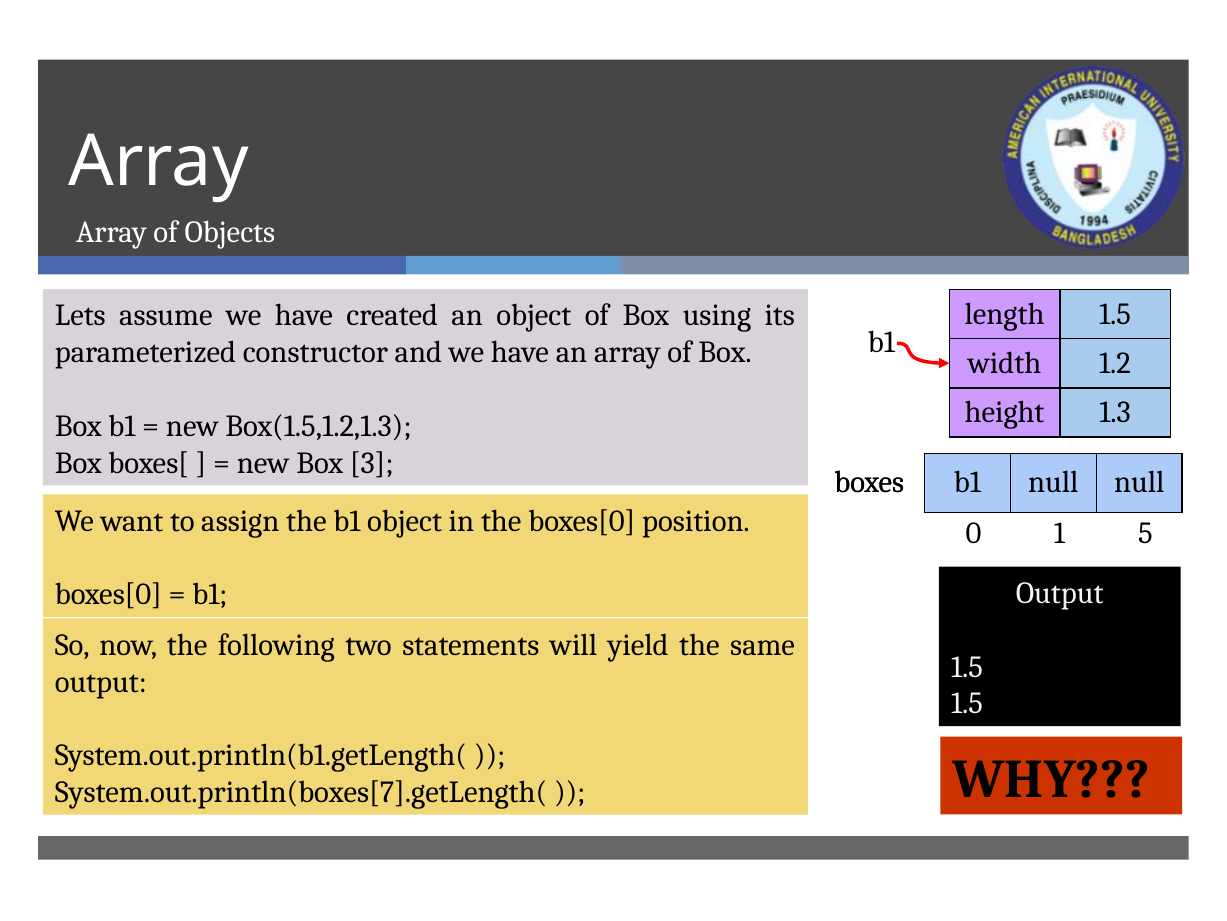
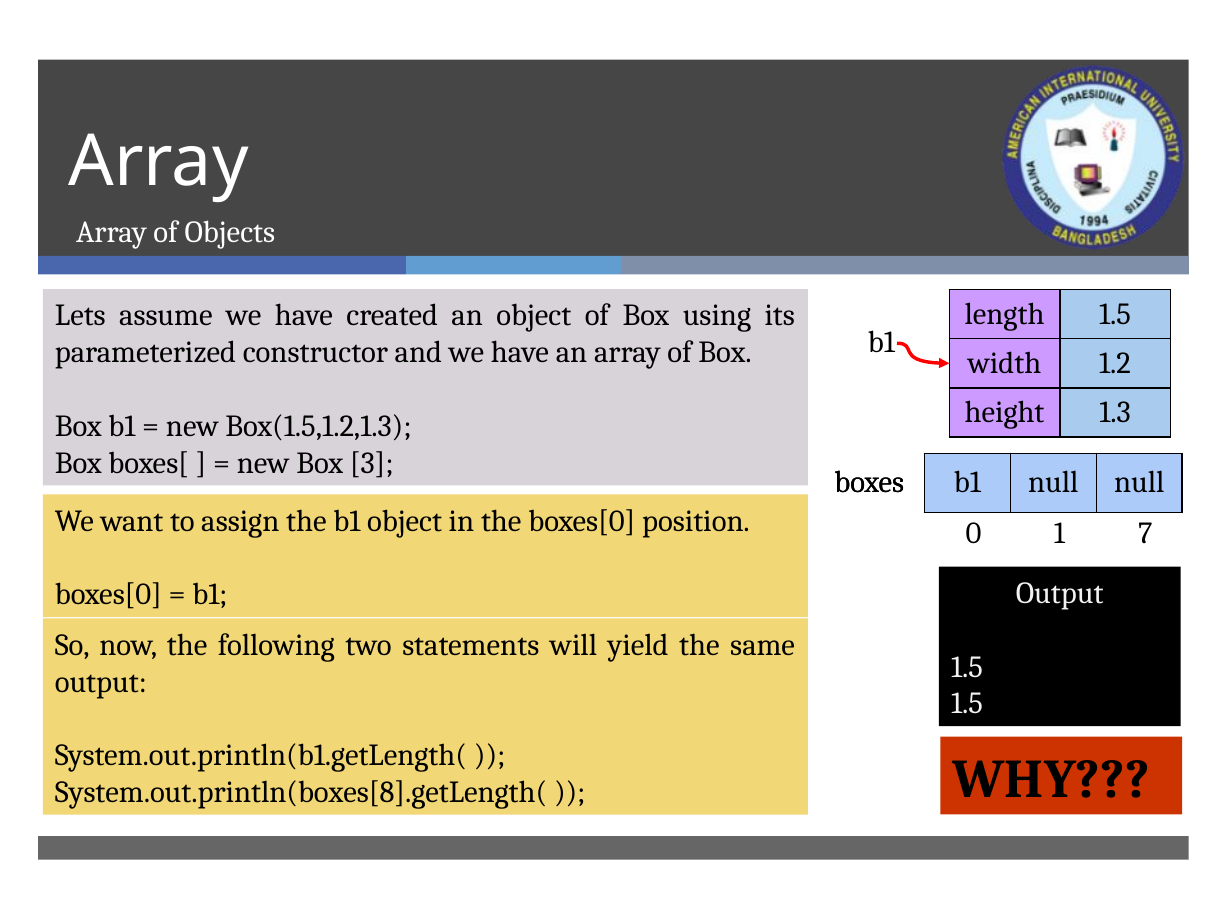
5: 5 -> 7 (1145, 533)
System.out.println(boxes[7].getLength(: System.out.println(boxes[7].getLength( -> System.out.println(boxes[8].getLength( (301, 792)
